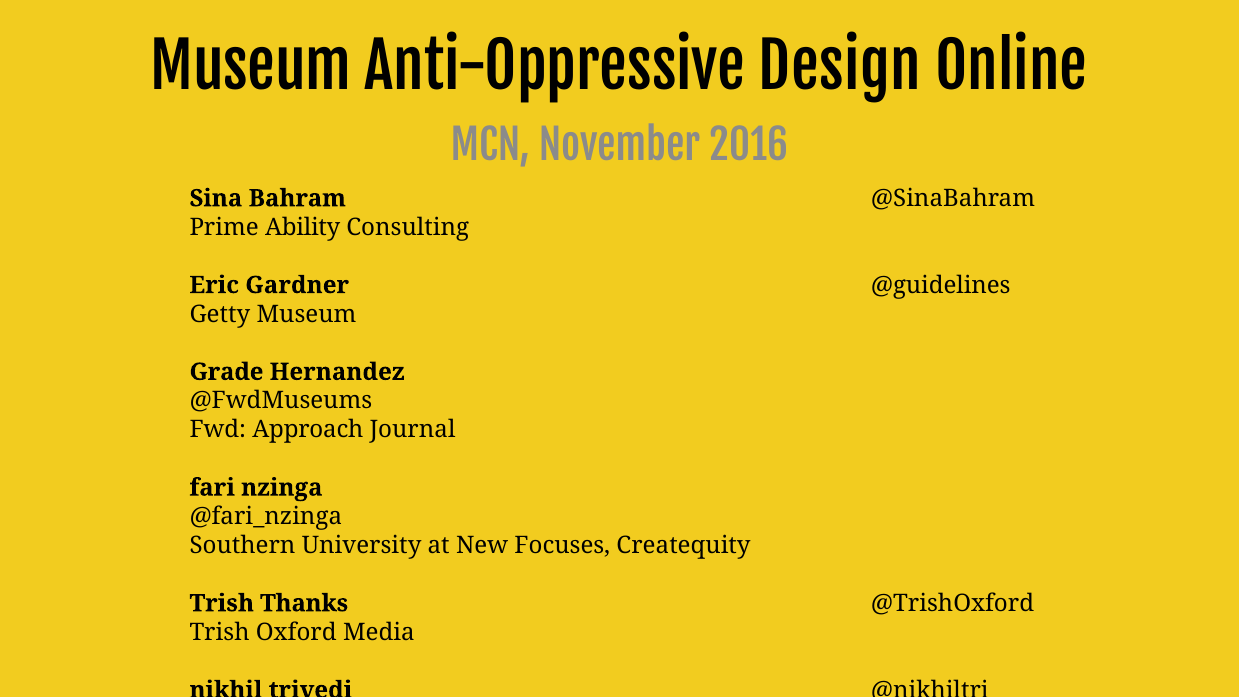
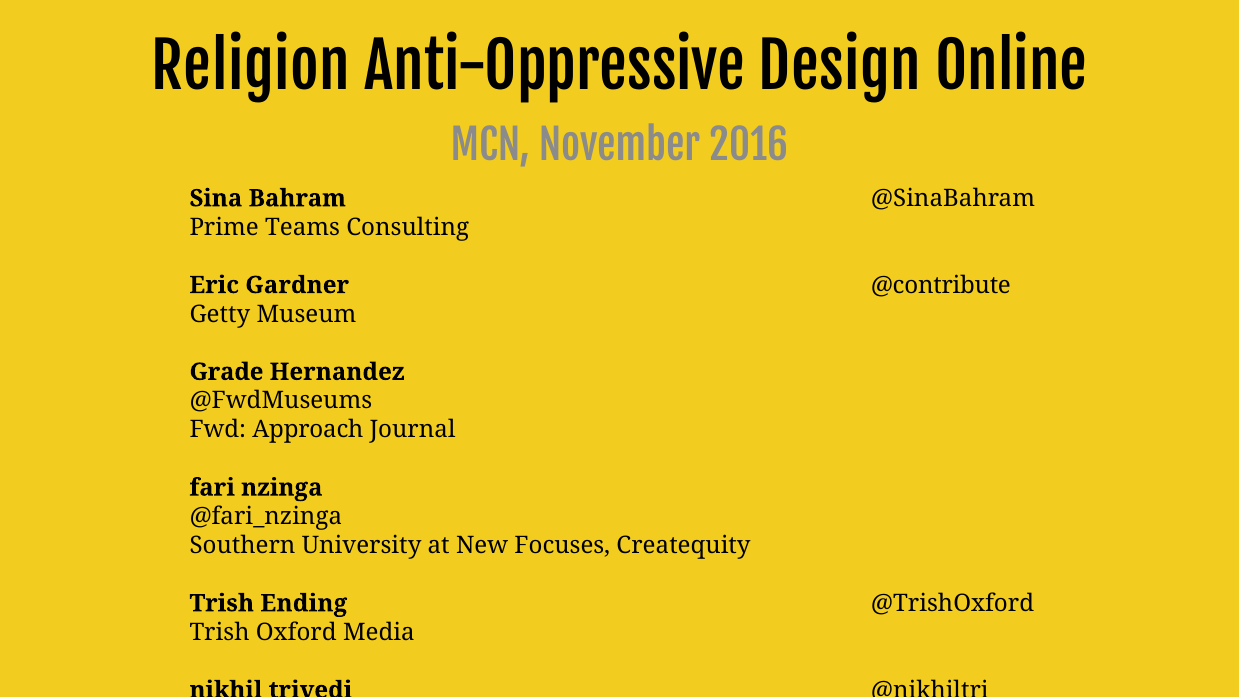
Museum: Museum -> Religion (251, 69)
Ability: Ability -> Teams (303, 227)
@guidelines: @guidelines -> @contribute (941, 285)
Thanks: Thanks -> Ending (304, 603)
